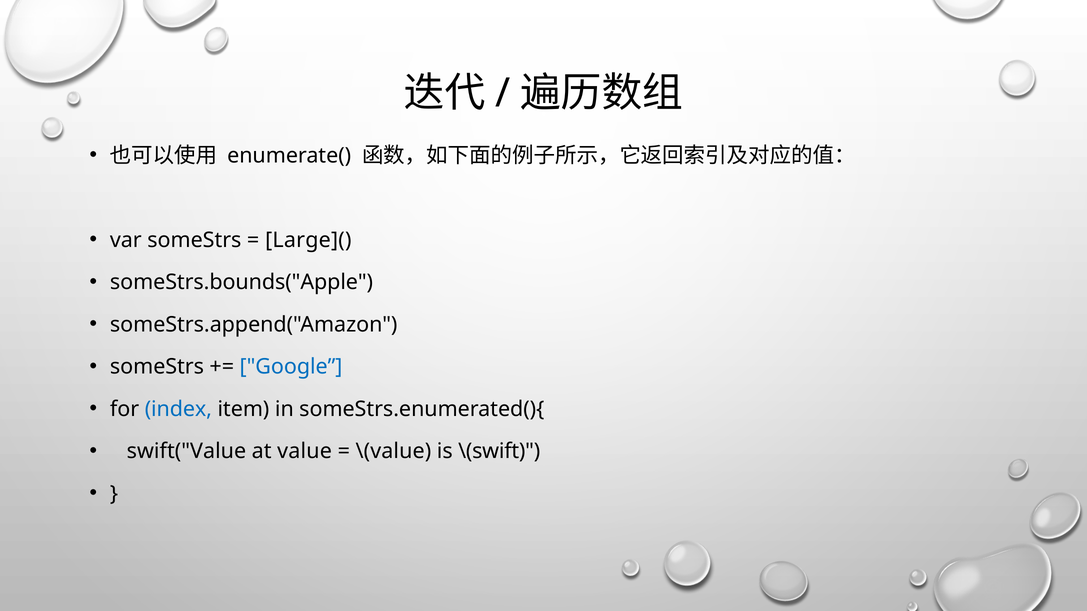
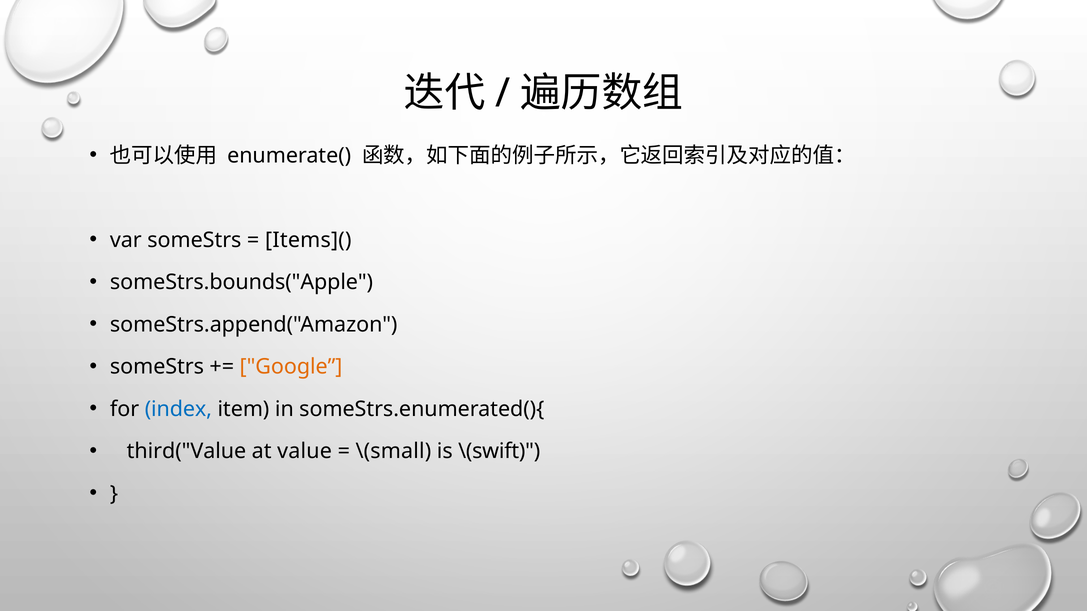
Large](: Large]( -> Items]( (308, 240)
Google colour: blue -> orange (291, 367)
swift("Value: swift("Value -> third("Value (186, 452)
\(value: \(value -> \(small (393, 452)
